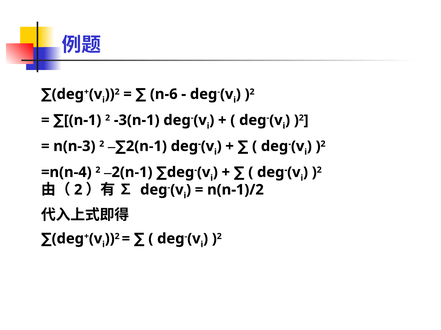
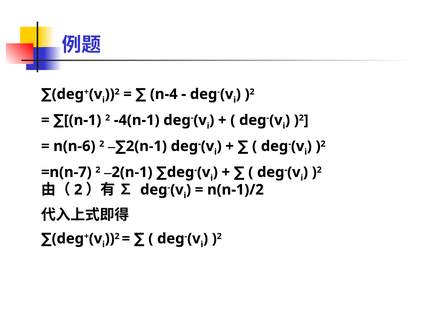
n-6: n-6 -> n-4 (164, 94)
-3(n-1: -3(n-1 -> -4(n-1 (137, 120)
n(n-3: n(n-3 -> n(n-6 (74, 146)
=n(n-4: =n(n-4 -> =n(n-7 (66, 173)
